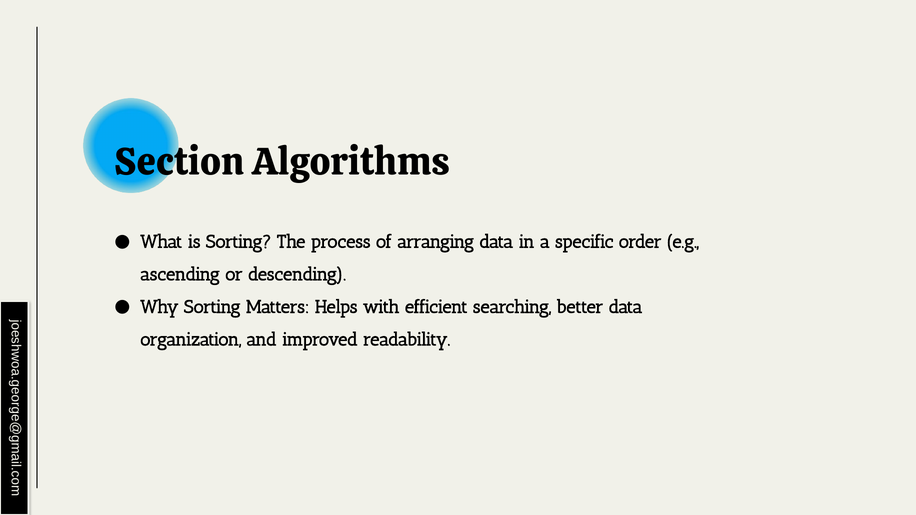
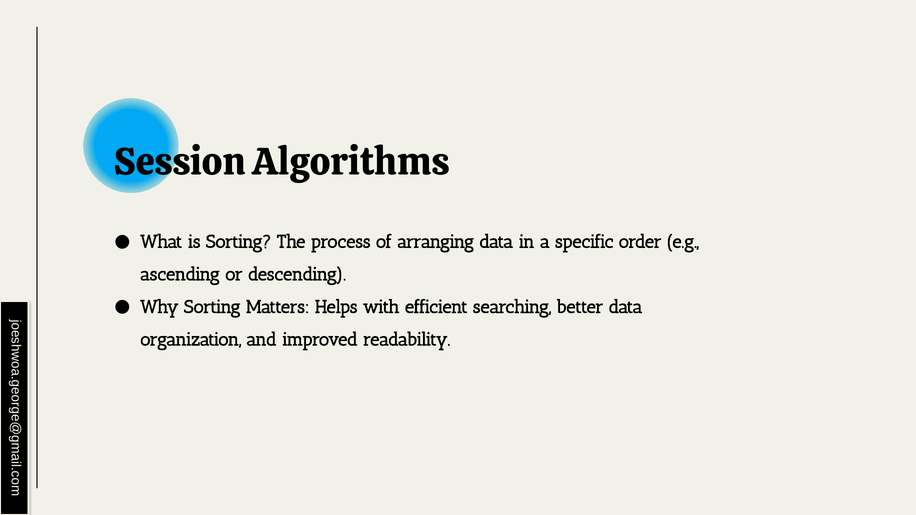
Section: Section -> Session (180, 162)
